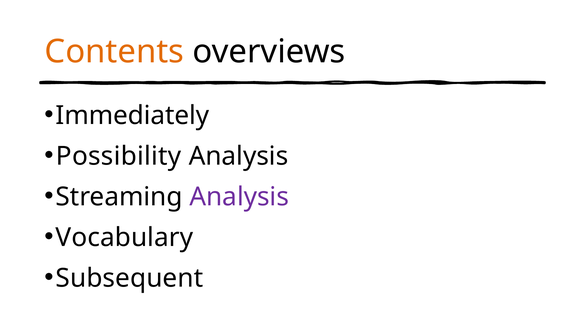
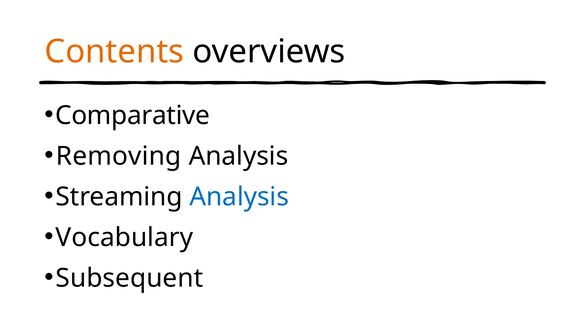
Immediately: Immediately -> Comparative (133, 115)
Possibility: Possibility -> Removing (119, 156)
Analysis colour: purple -> blue (239, 197)
